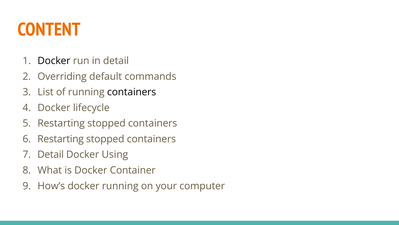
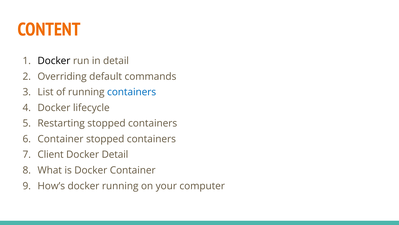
containers colour: black -> blue (132, 92)
Restarting: Restarting -> Container (61, 139)
Detail: Detail -> Client (51, 154)
Docker Using: Using -> Detail (115, 154)
